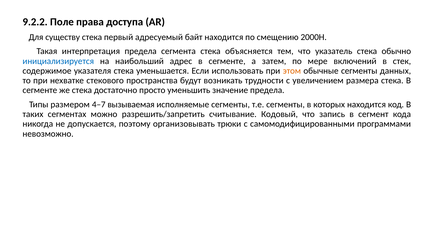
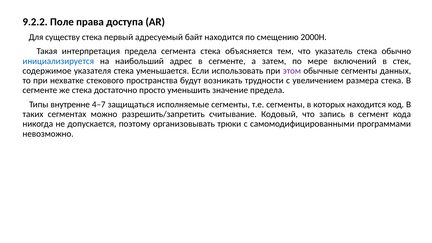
этом colour: orange -> purple (292, 71)
размером: размером -> внутренне (70, 105)
вызываемая: вызываемая -> защищаться (131, 105)
